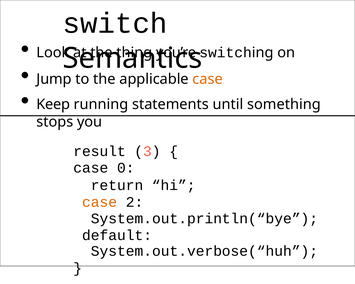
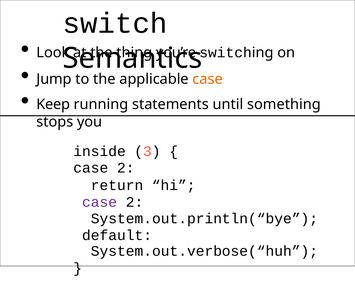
result: result -> inside (100, 151)
0: 0 -> 2 (126, 168)
case colour: orange -> purple (100, 202)
